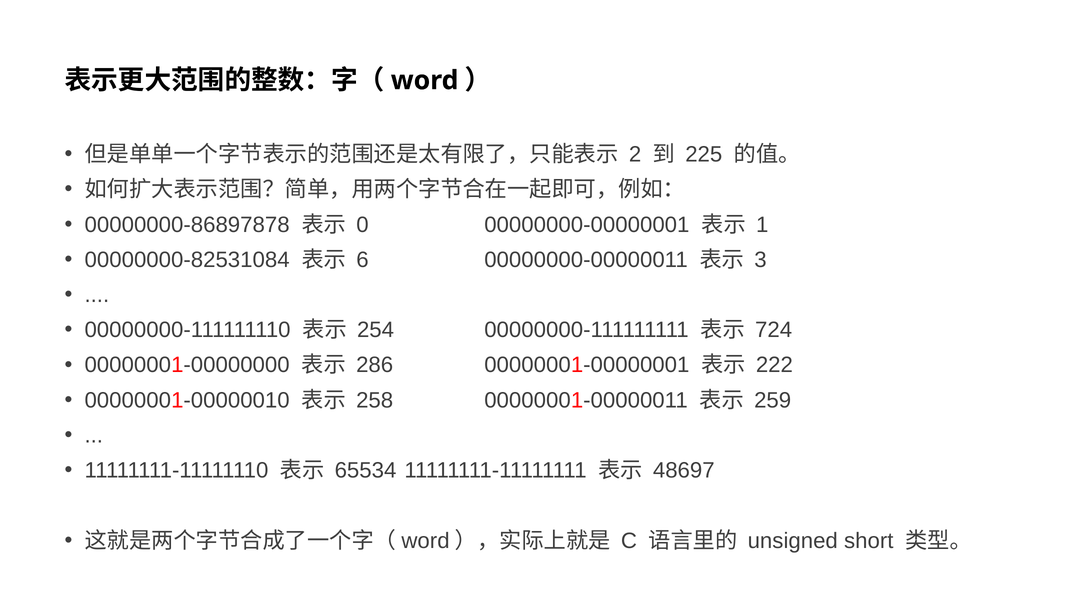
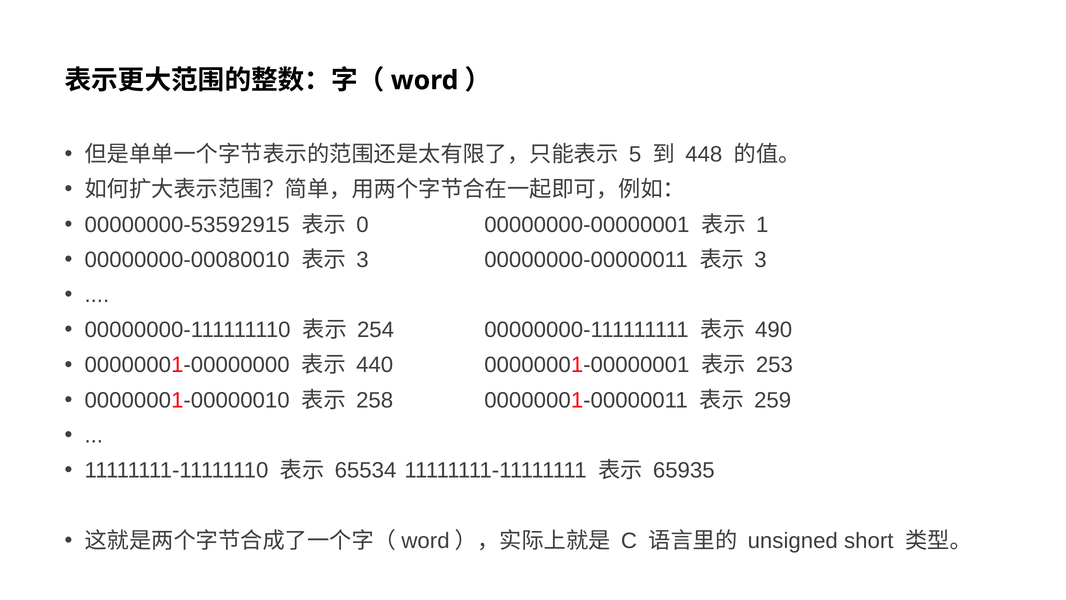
2: 2 -> 5 (635, 154)
225: 225 -> 448 (704, 154)
00000000-86897878: 00000000-86897878 -> 00000000-53592915 (187, 225)
00000000-82531084: 00000000-82531084 -> 00000000-00080010 (187, 260)
6: 6 -> 3 (362, 260)
724: 724 -> 490 (774, 330)
286: 286 -> 440 (375, 365)
222: 222 -> 253 (774, 365)
48697: 48697 -> 65935 (684, 470)
